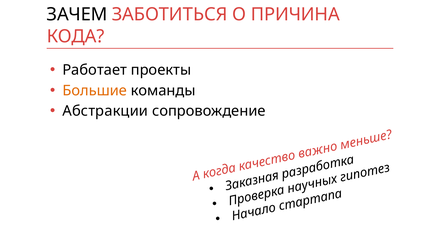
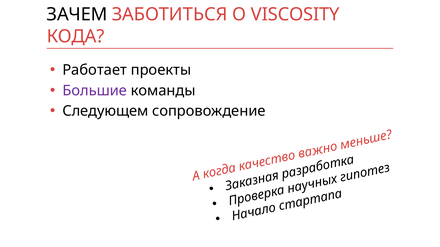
ПРИЧИНА: ПРИЧИНА -> VISCOSITY (295, 14)
Большие colour: orange -> purple (95, 91)
Абстракции: Абстракции -> Следующем (105, 111)
